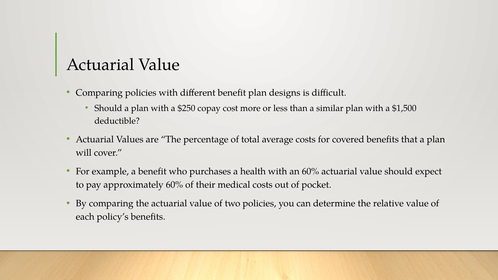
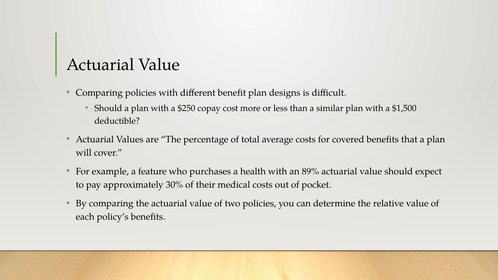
a benefit: benefit -> feature (152, 171)
an 60%: 60% -> 89% (310, 171)
approximately 60%: 60% -> 30% (174, 185)
